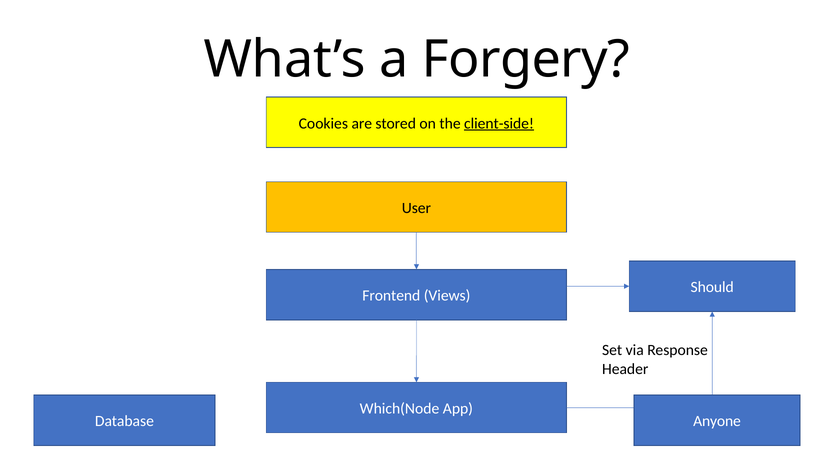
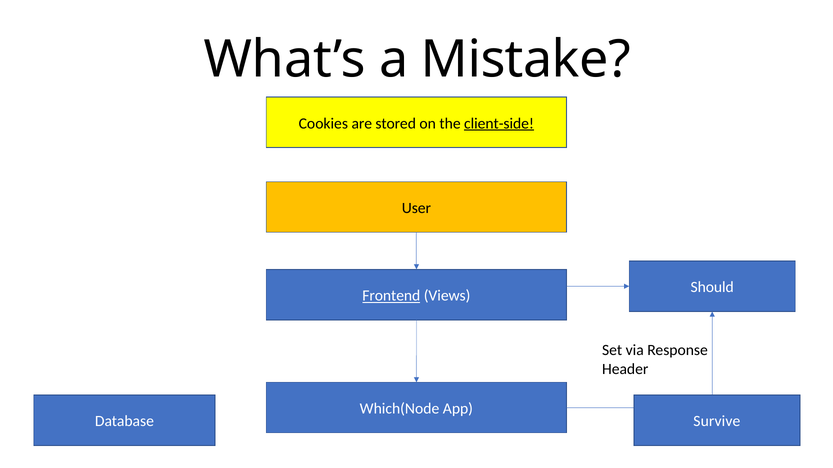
Forgery: Forgery -> Mistake (526, 60)
Frontend underline: none -> present (391, 296)
Anyone: Anyone -> Survive (717, 422)
